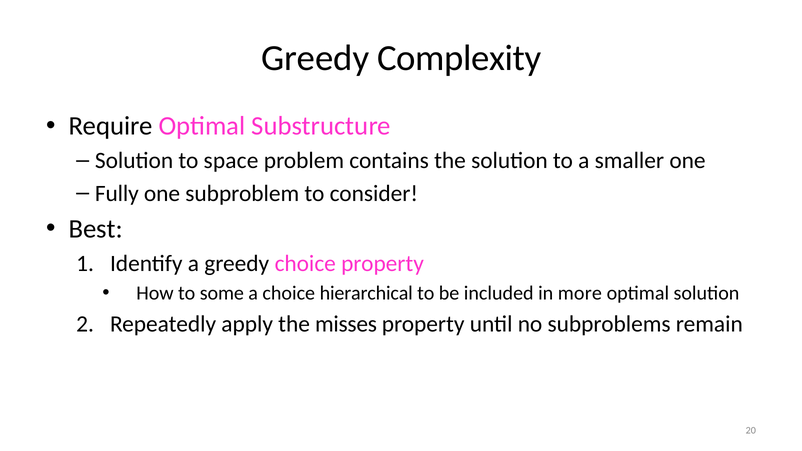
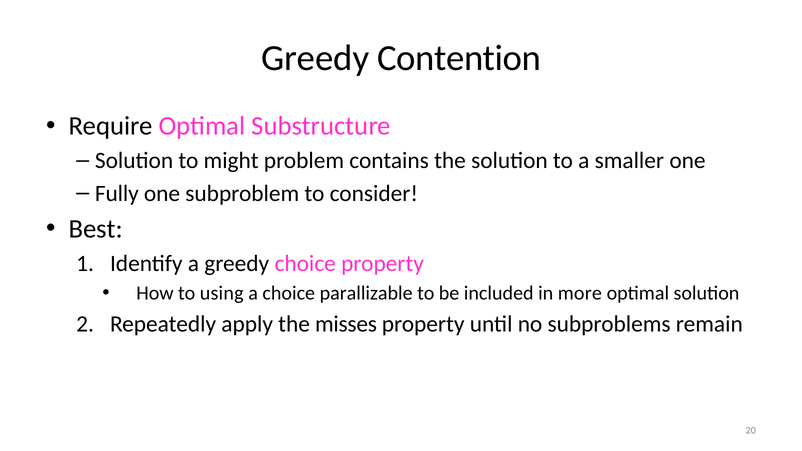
Complexity: Complexity -> Contention (459, 58)
space: space -> might (231, 161)
some: some -> using (222, 293)
hierarchical: hierarchical -> parallizable (366, 293)
